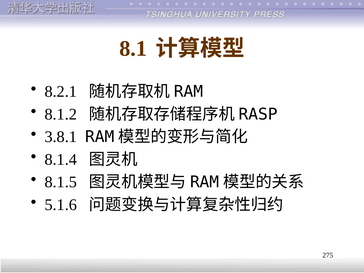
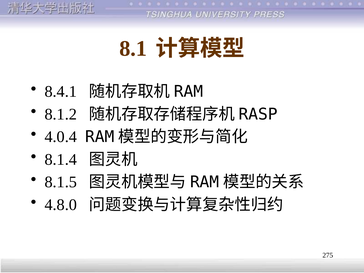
8.2.1: 8.2.1 -> 8.4.1 (61, 92)
3.8.1: 3.8.1 -> 4.0.4 (61, 137)
5.1.6: 5.1.6 -> 4.8.0 (61, 205)
